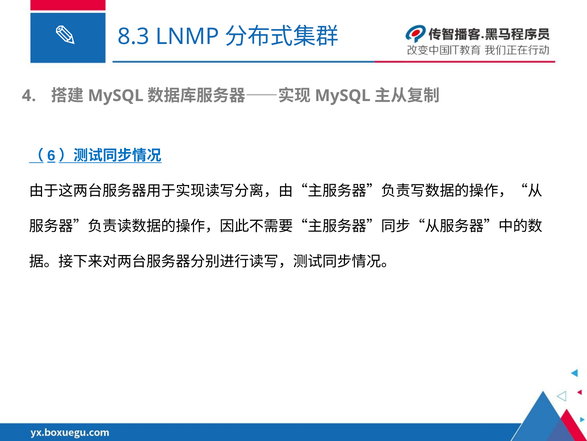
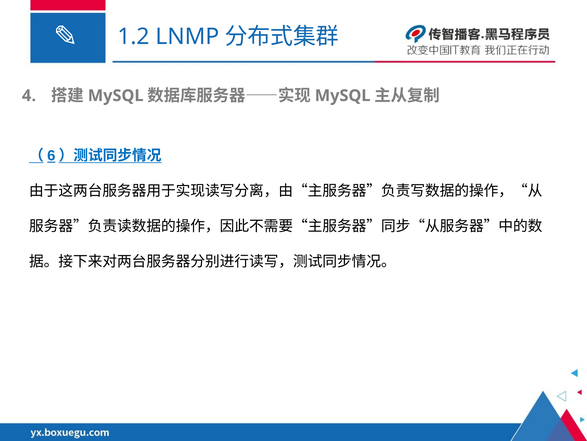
8.3: 8.3 -> 1.2 (134, 36)
